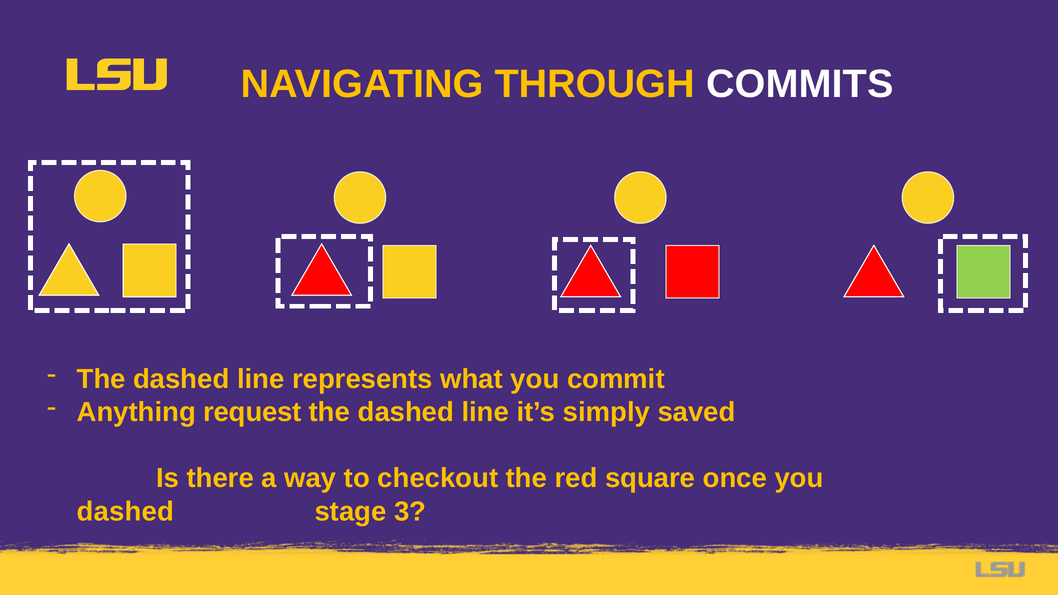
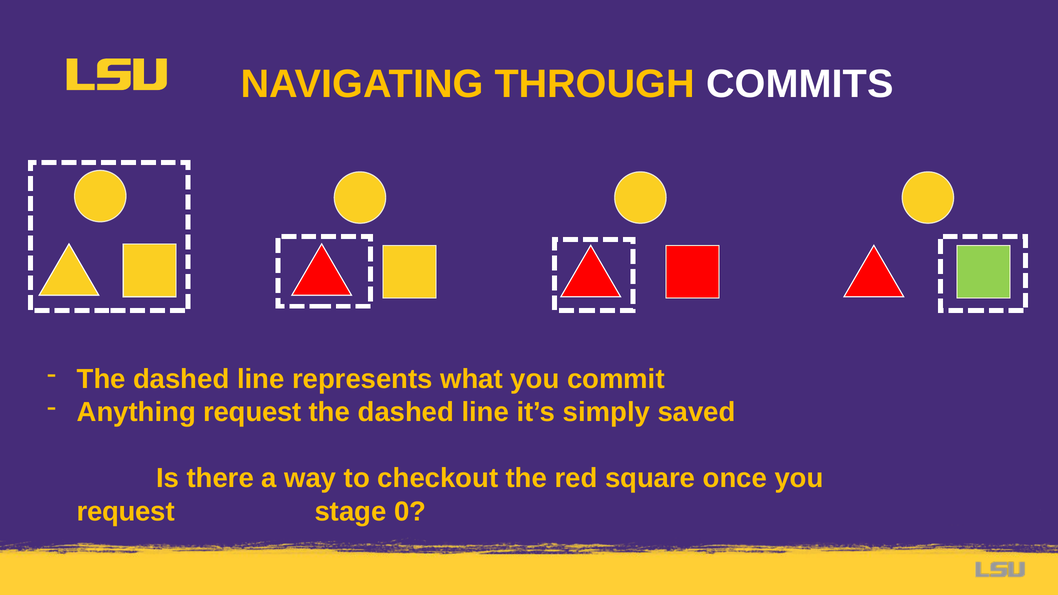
dashed: dashed -> request (126, 512)
3: 3 -> 0 (410, 512)
